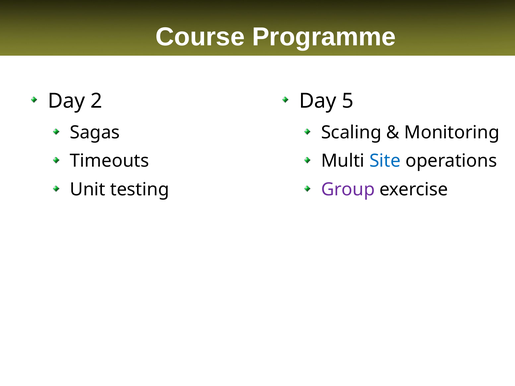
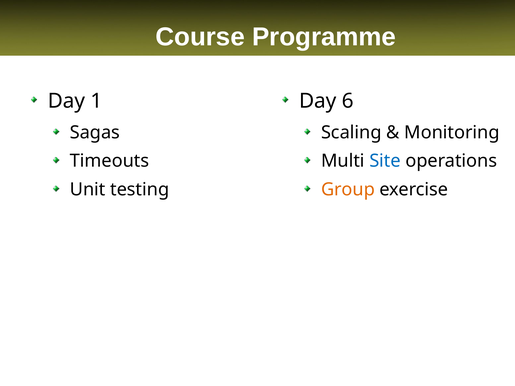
2: 2 -> 1 (96, 101)
5: 5 -> 6 (348, 101)
Group colour: purple -> orange (348, 189)
